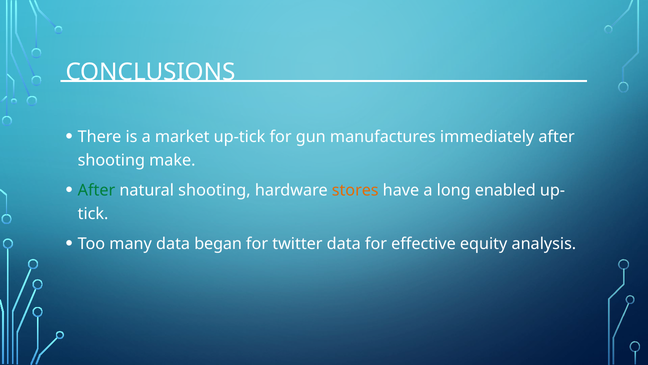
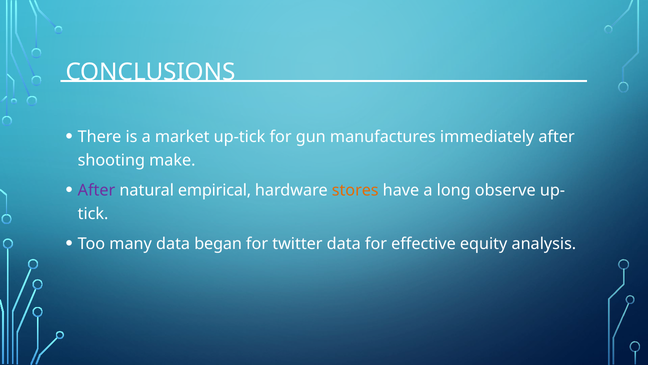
After colour: green -> purple (96, 190)
natural shooting: shooting -> empirical (215, 190)
enabled: enabled -> observe (505, 190)
